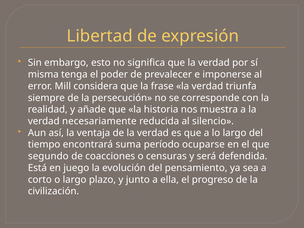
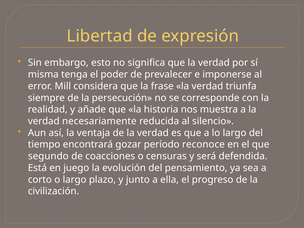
suma: suma -> gozar (128, 145)
ocuparse: ocuparse -> reconoce (203, 145)
